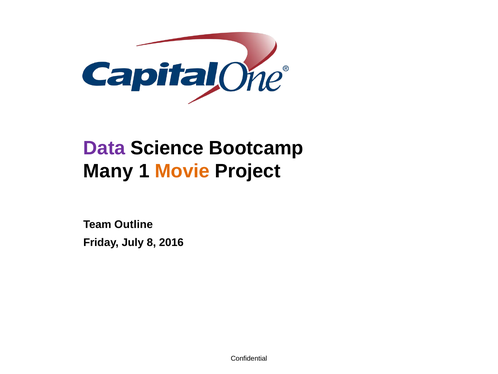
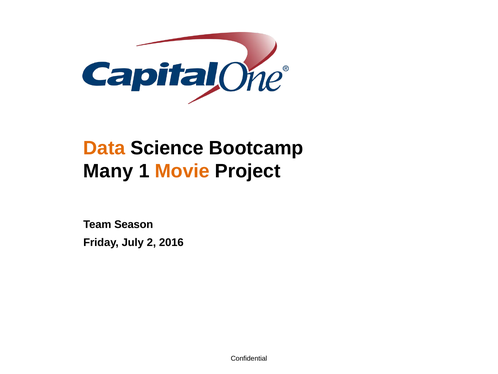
Data colour: purple -> orange (104, 148)
Outline: Outline -> Season (134, 224)
8: 8 -> 2 (151, 242)
